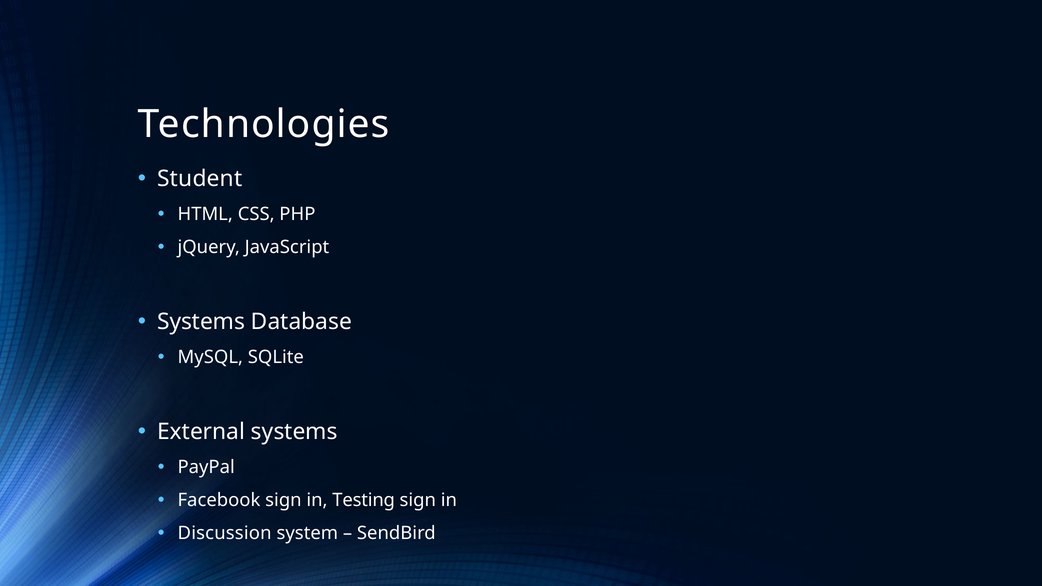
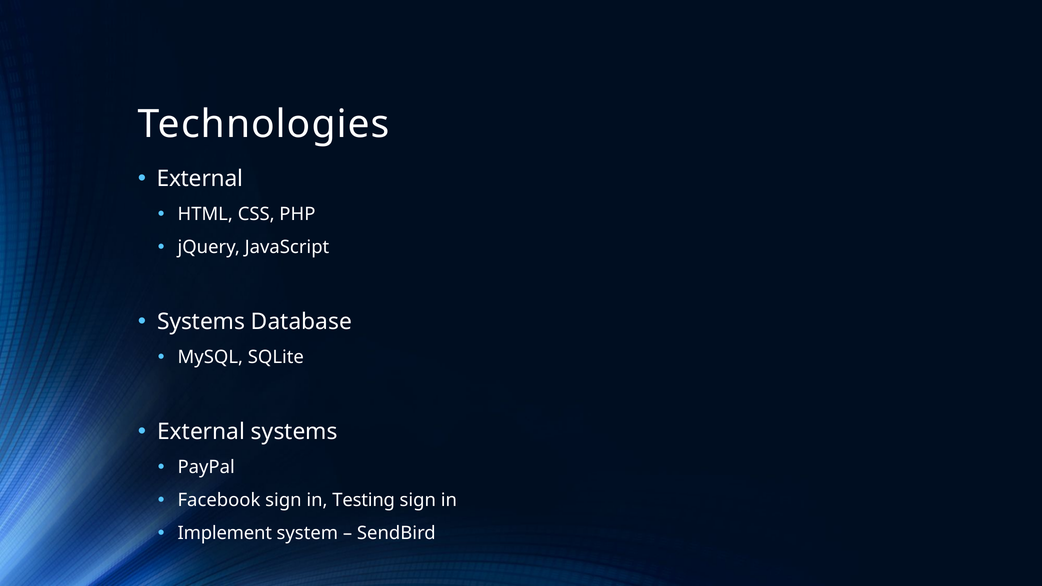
Student: Student -> External (200, 179)
Discussion: Discussion -> Implement (225, 533)
